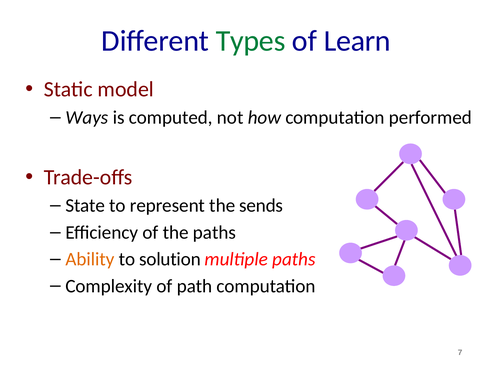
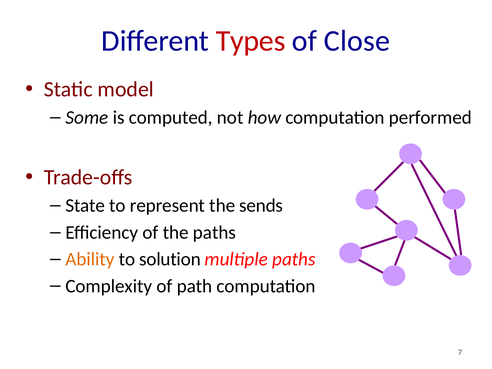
Types colour: green -> red (251, 41)
Learn: Learn -> Close (357, 41)
Ways: Ways -> Some (87, 118)
